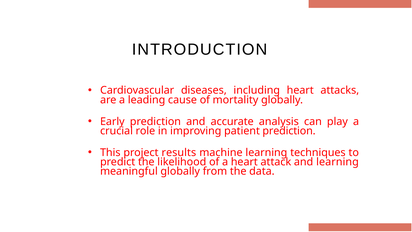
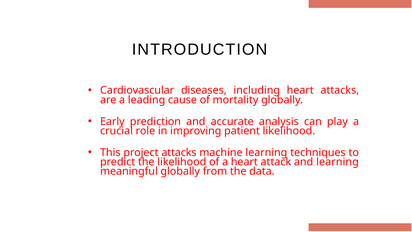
patient prediction: prediction -> likelihood (289, 131)
project results: results -> attacks (179, 153)
